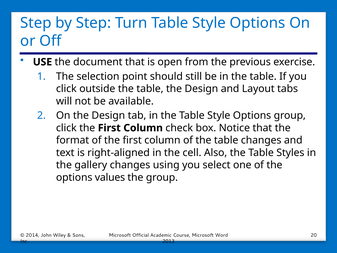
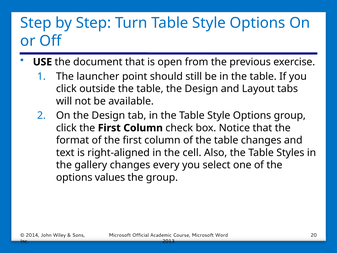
selection: selection -> launcher (98, 76)
using: using -> every (166, 165)
